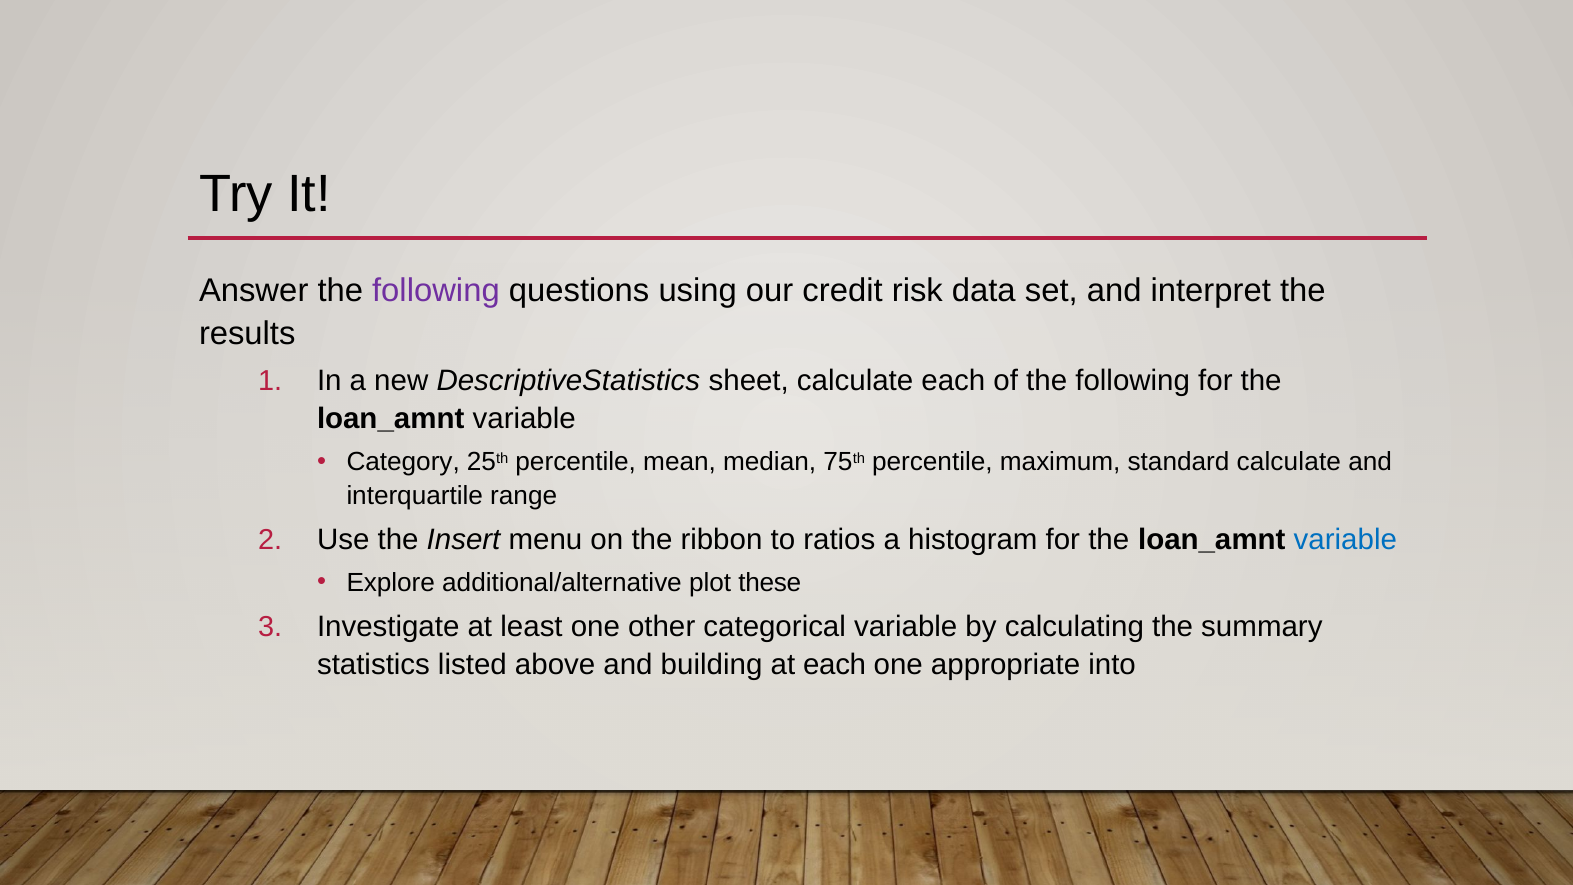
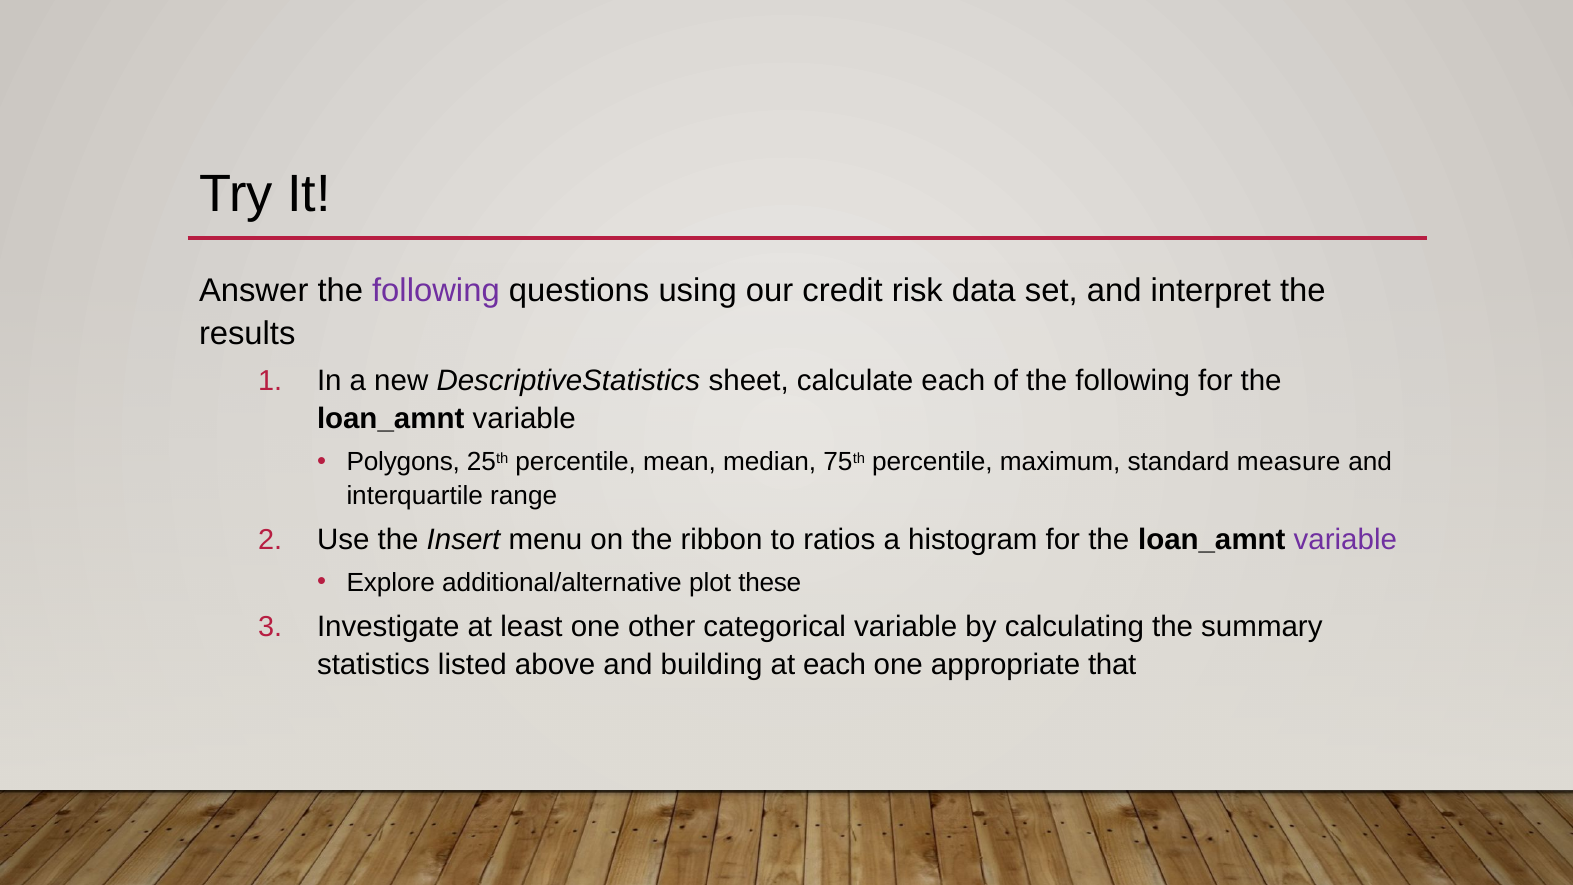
Category: Category -> Polygons (403, 462)
standard calculate: calculate -> measure (1289, 462)
variable colour: blue -> purple (1345, 540)
into: into -> that (1112, 665)
